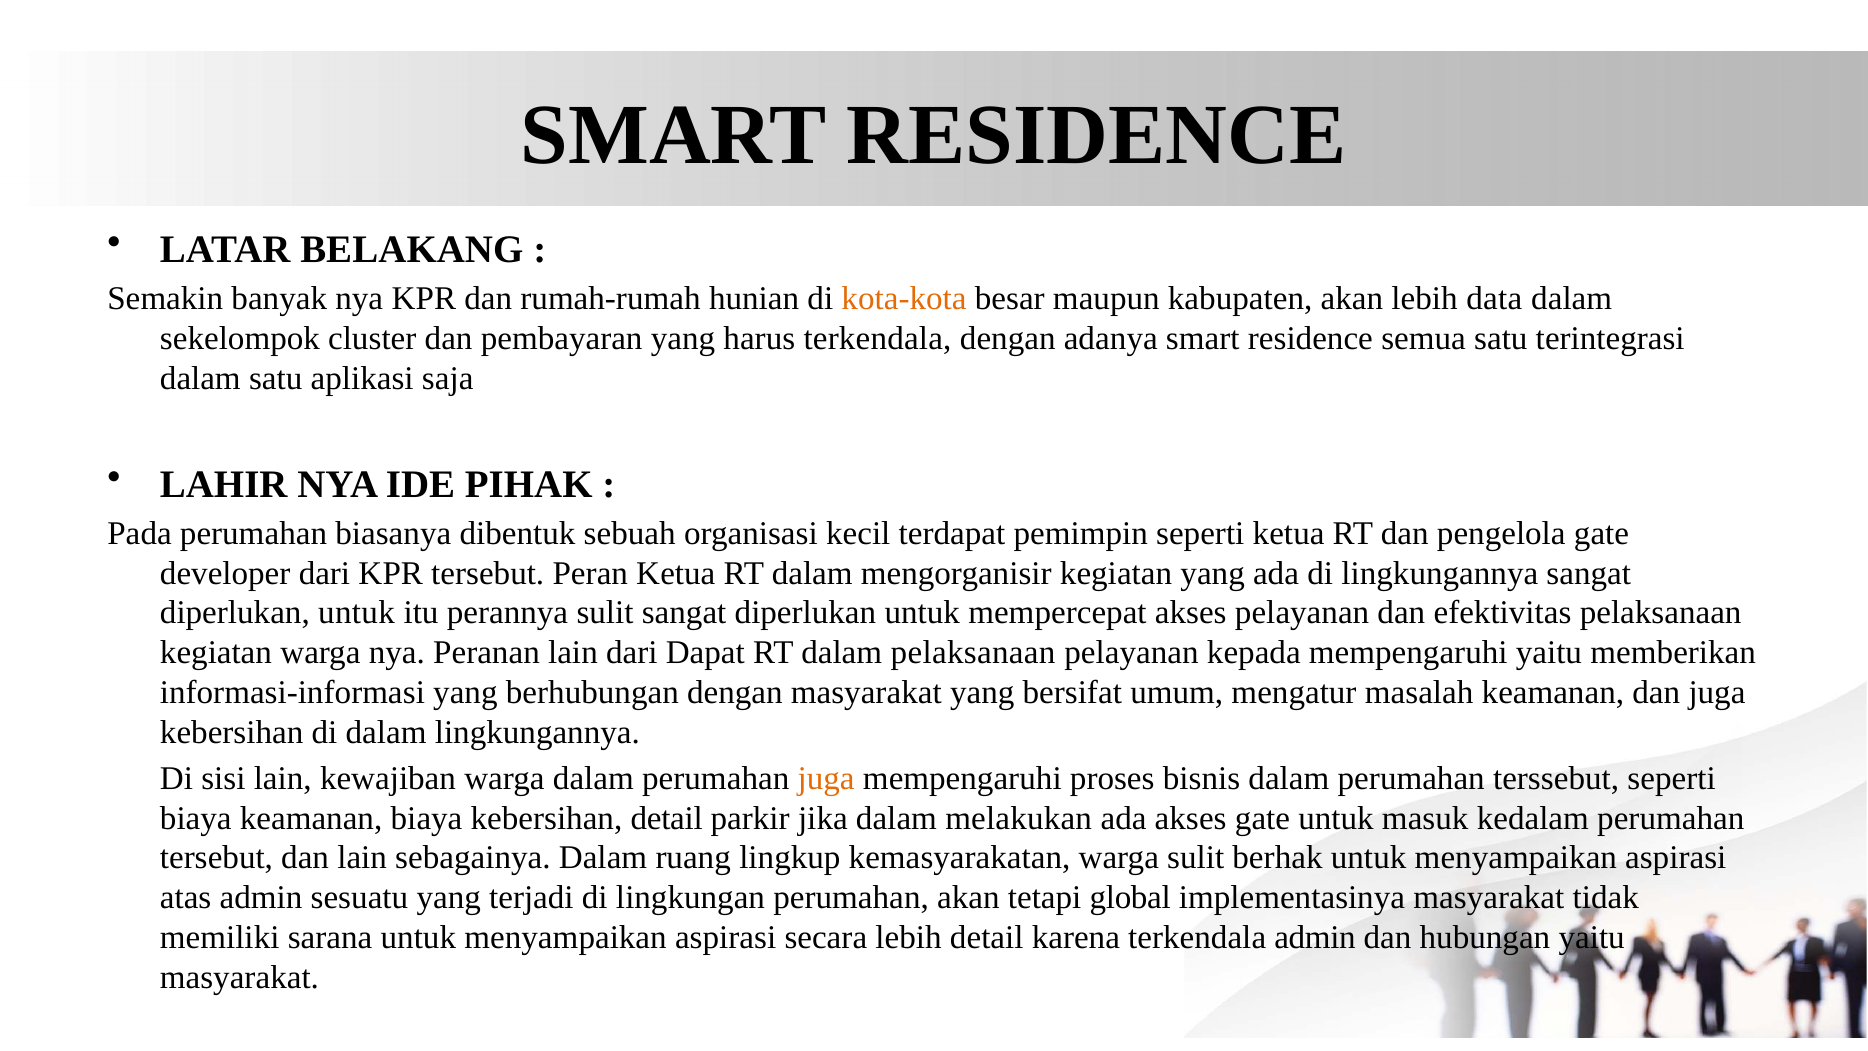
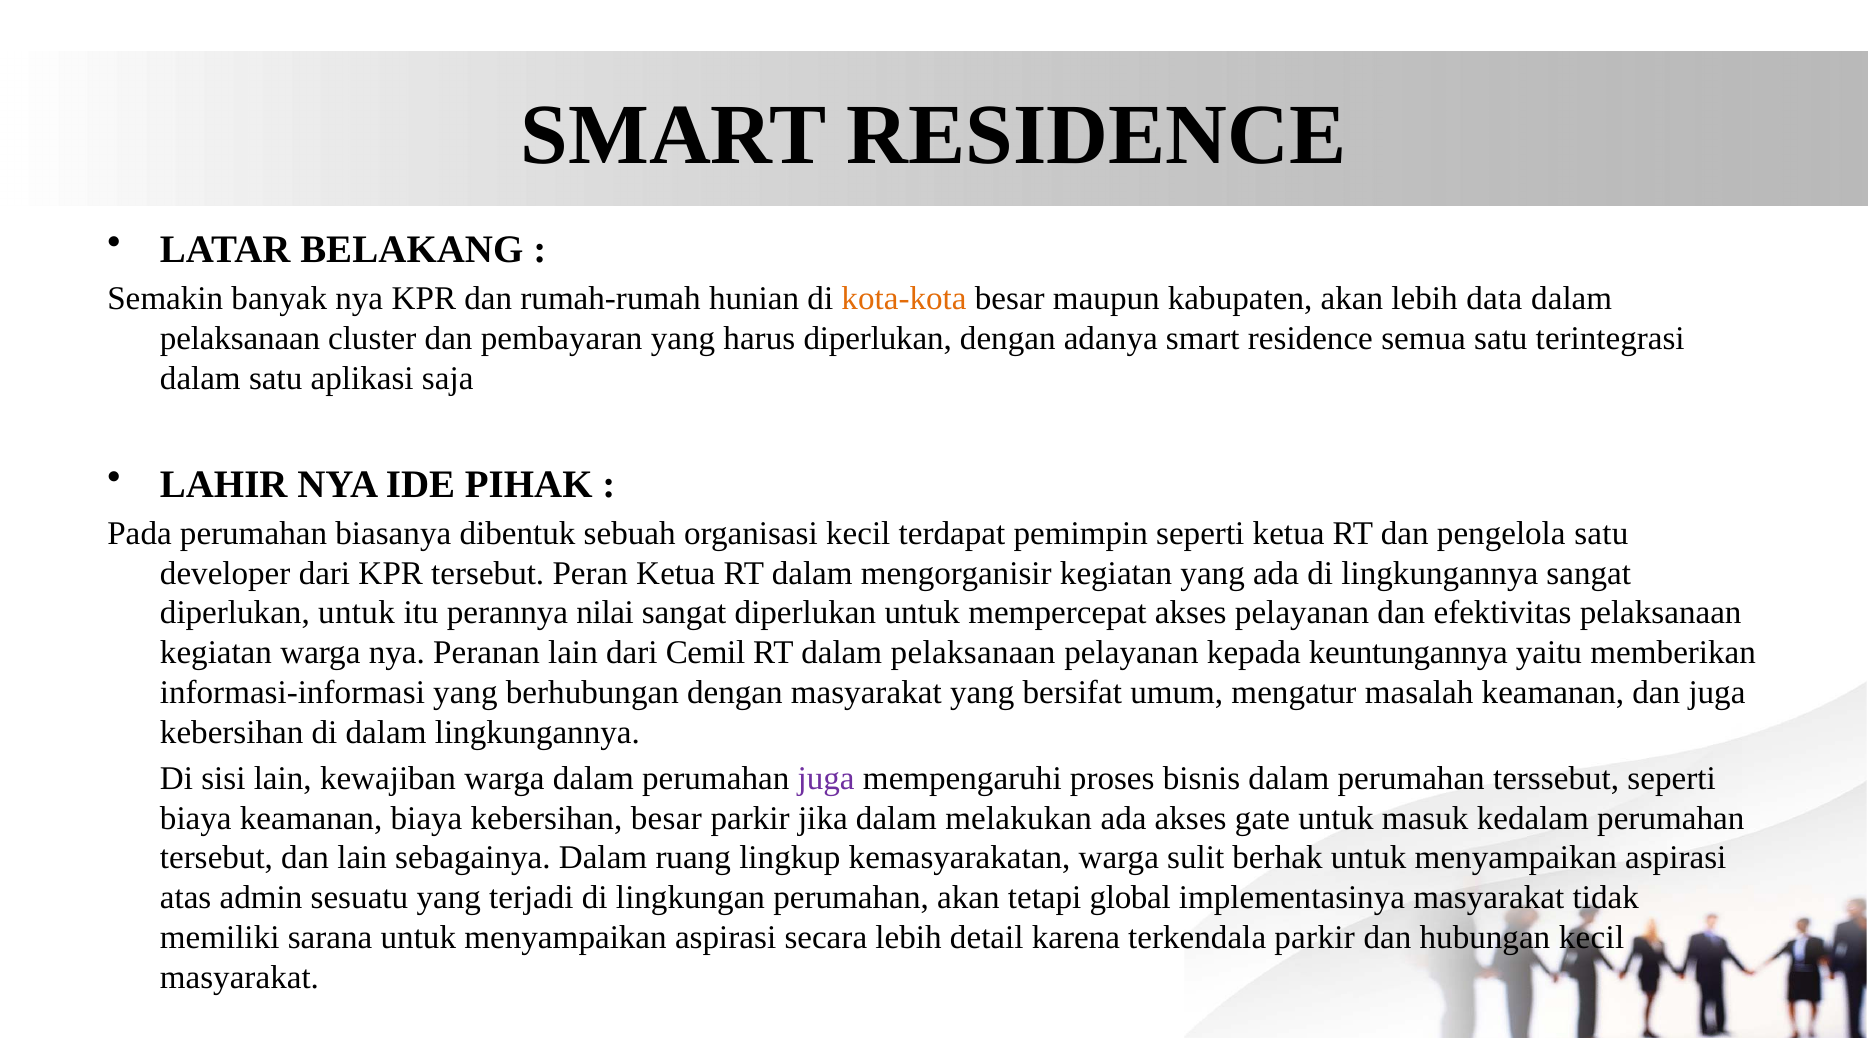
sekelompok: sekelompok -> pelaksanaan (240, 338)
harus terkendala: terkendala -> diperlukan (878, 338)
pengelola gate: gate -> satu (1601, 533)
perannya sulit: sulit -> nilai (605, 613)
Dapat: Dapat -> Cemil (705, 653)
kepada mempengaruhi: mempengaruhi -> keuntungannya (1408, 653)
juga colour: orange -> purple (826, 778)
kebersihan detail: detail -> besar (666, 818)
terkendala admin: admin -> parkir (1315, 937)
hubungan yaitu: yaitu -> kecil (1592, 937)
